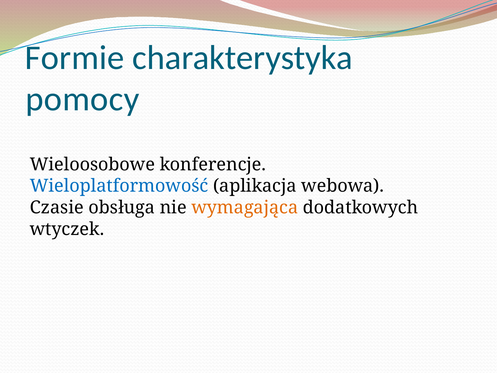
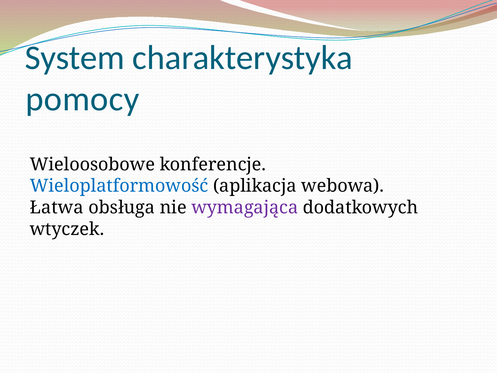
Formie: Formie -> System (75, 58)
Czasie: Czasie -> Łatwa (57, 207)
wymagająca colour: orange -> purple (245, 207)
